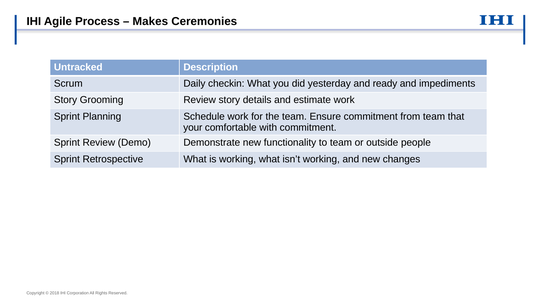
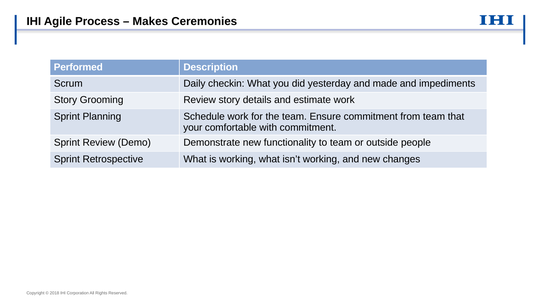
Untracked: Untracked -> Performed (78, 67)
ready: ready -> made (385, 84)
